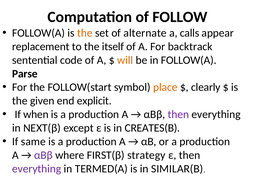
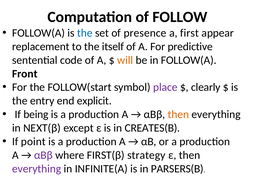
the colour: orange -> blue (85, 33)
alternate: alternate -> presence (145, 33)
calls: calls -> first (190, 33)
backtrack: backtrack -> predictive (190, 47)
Parse: Parse -> Front (25, 74)
place colour: orange -> purple (165, 87)
given: given -> entry (42, 101)
when: when -> being (36, 115)
then colour: purple -> orange (178, 115)
same: same -> point (33, 142)
TERMED(A: TERMED(A -> INFINITE(A (101, 169)
SIMILAR(B: SIMILAR(B -> PARSERS(B (177, 169)
